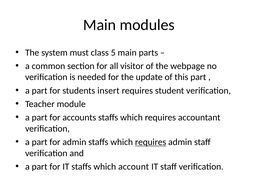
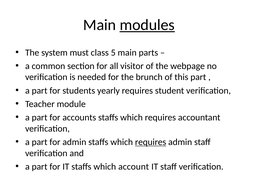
modules underline: none -> present (147, 25)
update: update -> brunch (149, 77)
insert: insert -> yearly (108, 91)
